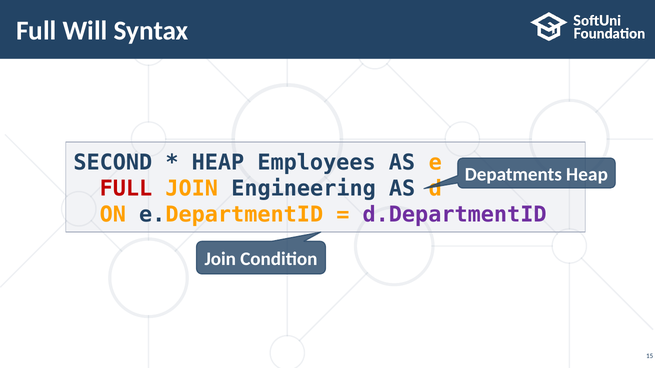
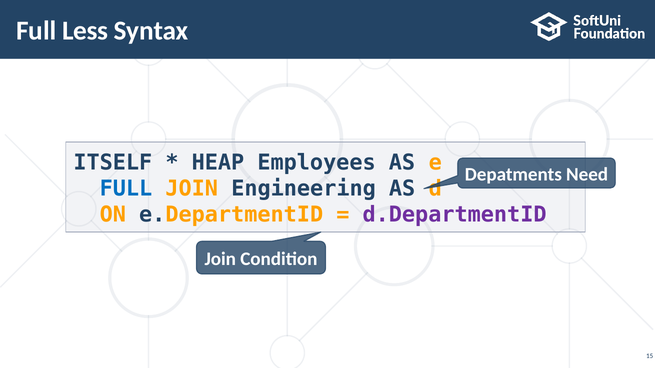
Will: Will -> Less (85, 31)
SECOND: SECOND -> ITSELF (113, 163)
Depatments Heap: Heap -> Need (587, 175)
FULL colour: red -> blue (126, 189)
